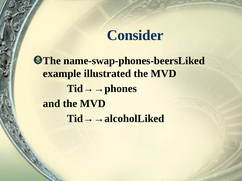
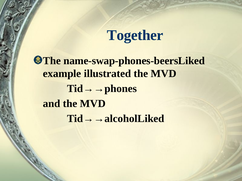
Consider: Consider -> Together (135, 35)
